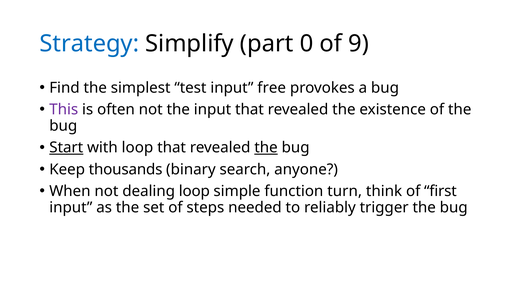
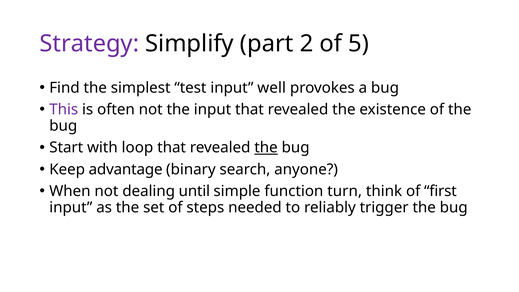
Strategy colour: blue -> purple (89, 44)
0: 0 -> 2 (307, 44)
9: 9 -> 5 (359, 44)
free: free -> well (272, 88)
Start underline: present -> none (66, 148)
thousands: thousands -> advantage (126, 169)
dealing loop: loop -> until (194, 191)
